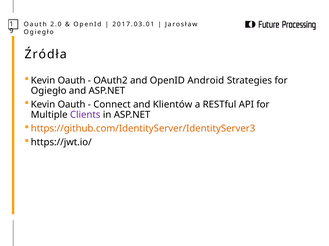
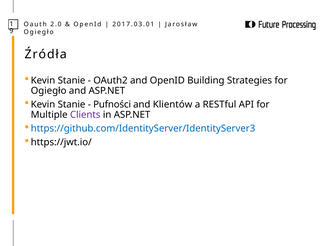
Oauth: Oauth -> Stanie (72, 81)
Android: Android -> Building (206, 81)
Oauth: Oauth -> Stanie (72, 105)
Connect: Connect -> Pufności (112, 105)
https://github.com/IdentityServer/IdentityServer3 colour: orange -> blue (143, 129)
